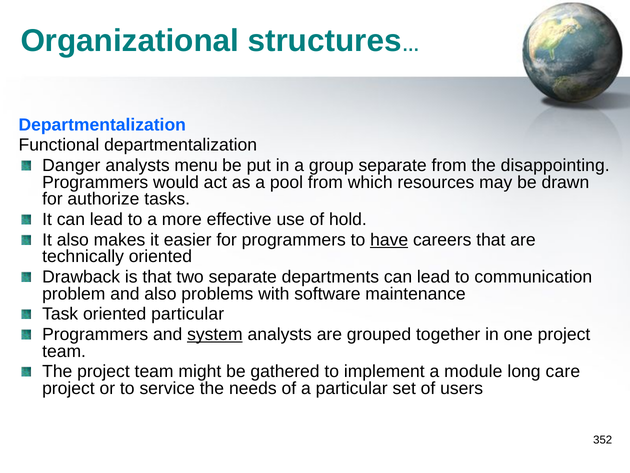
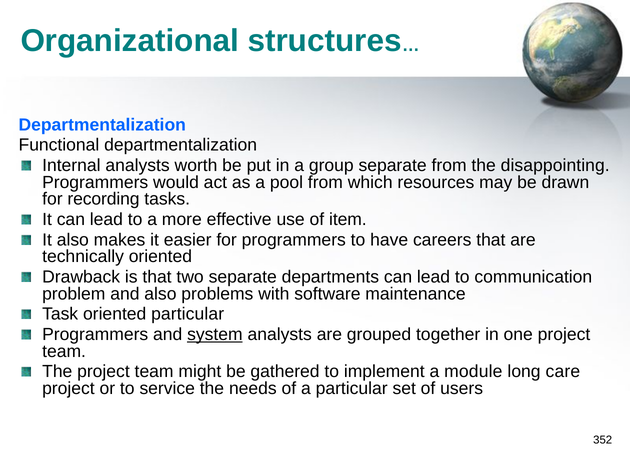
Danger: Danger -> Internal (71, 165)
menu: menu -> worth (196, 165)
authorize: authorize -> recording (104, 199)
hold: hold -> item (348, 219)
have underline: present -> none (389, 240)
